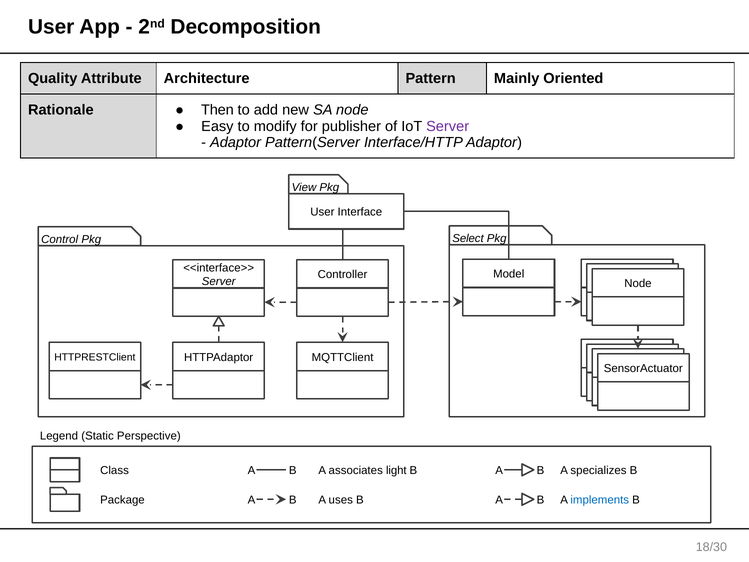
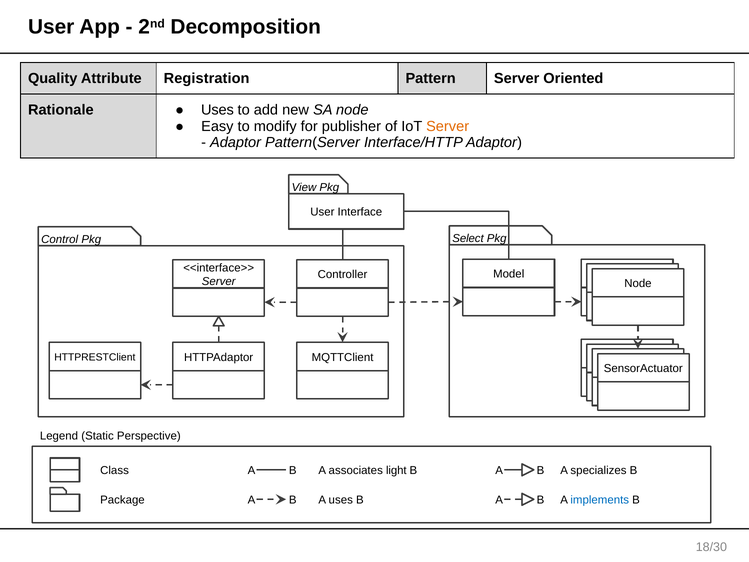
Architecture: Architecture -> Registration (207, 79)
Pattern Mainly: Mainly -> Server (517, 79)
Then: Then -> Uses (217, 110)
Server colour: purple -> orange (448, 126)
